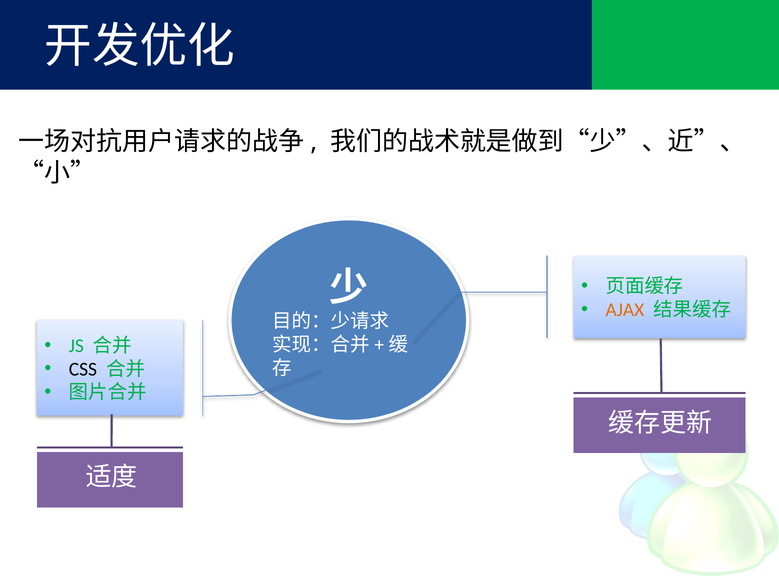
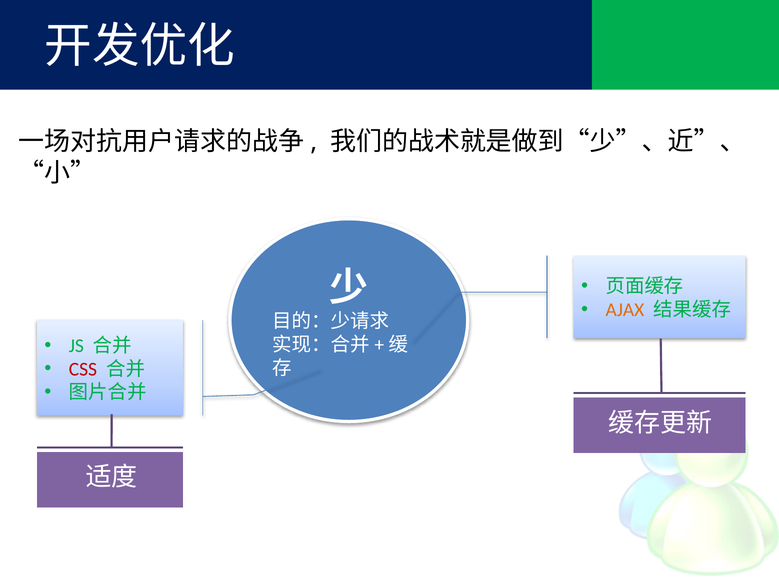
CSS colour: black -> red (83, 369)
